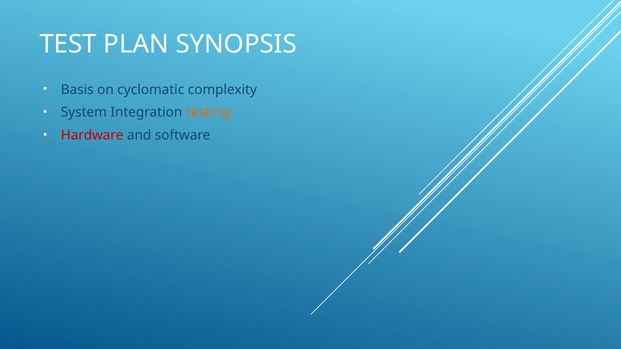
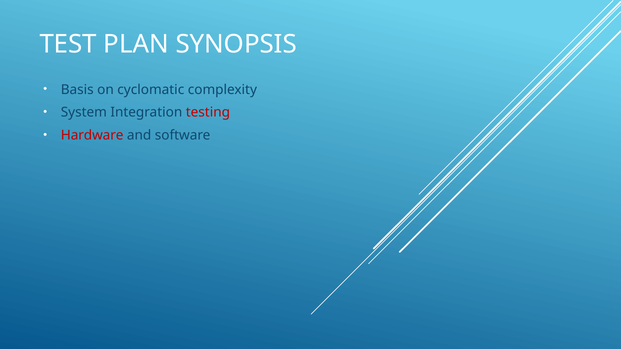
testing colour: orange -> red (208, 113)
